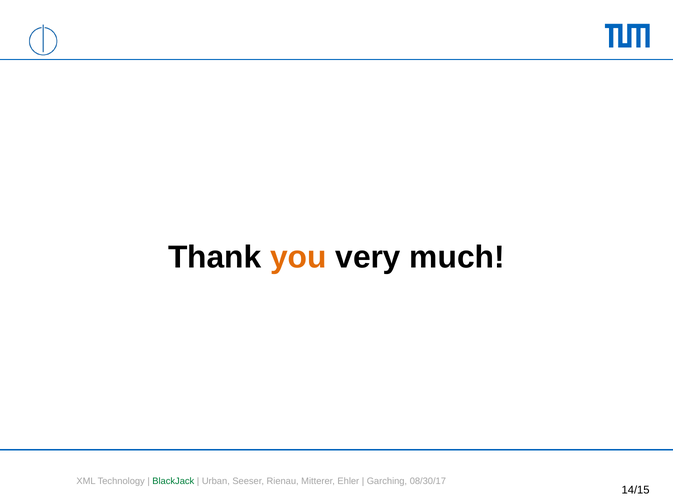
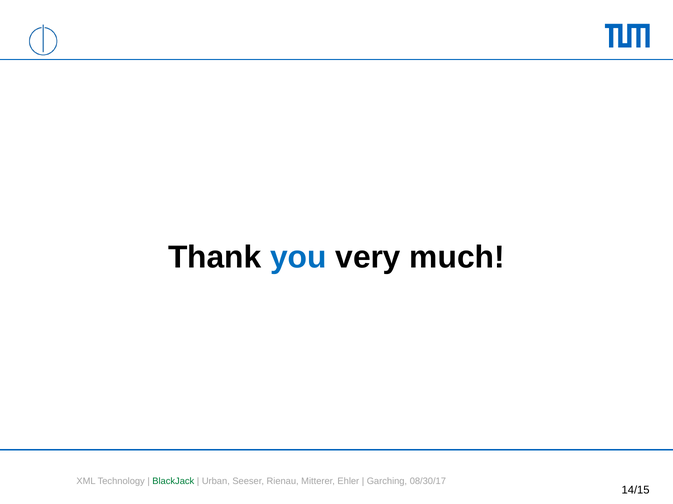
you colour: orange -> blue (298, 257)
